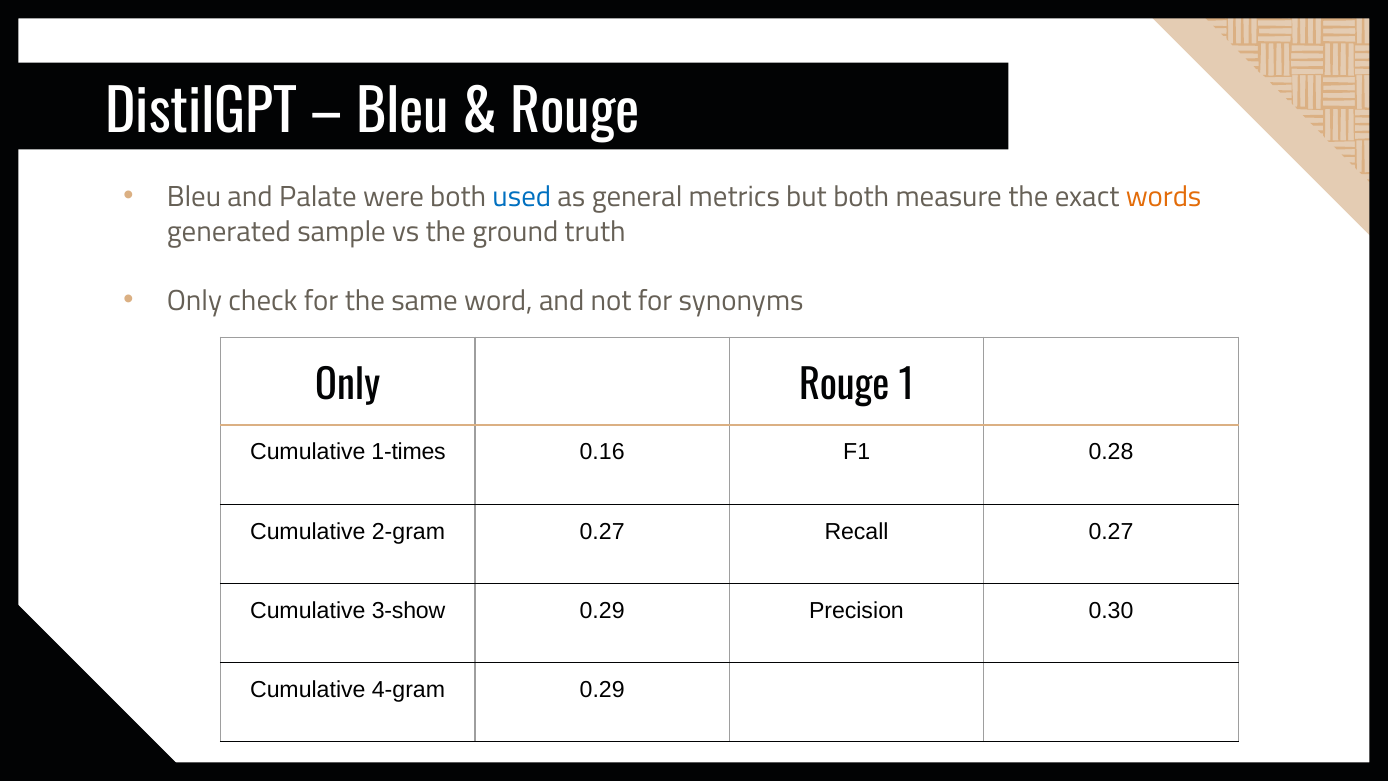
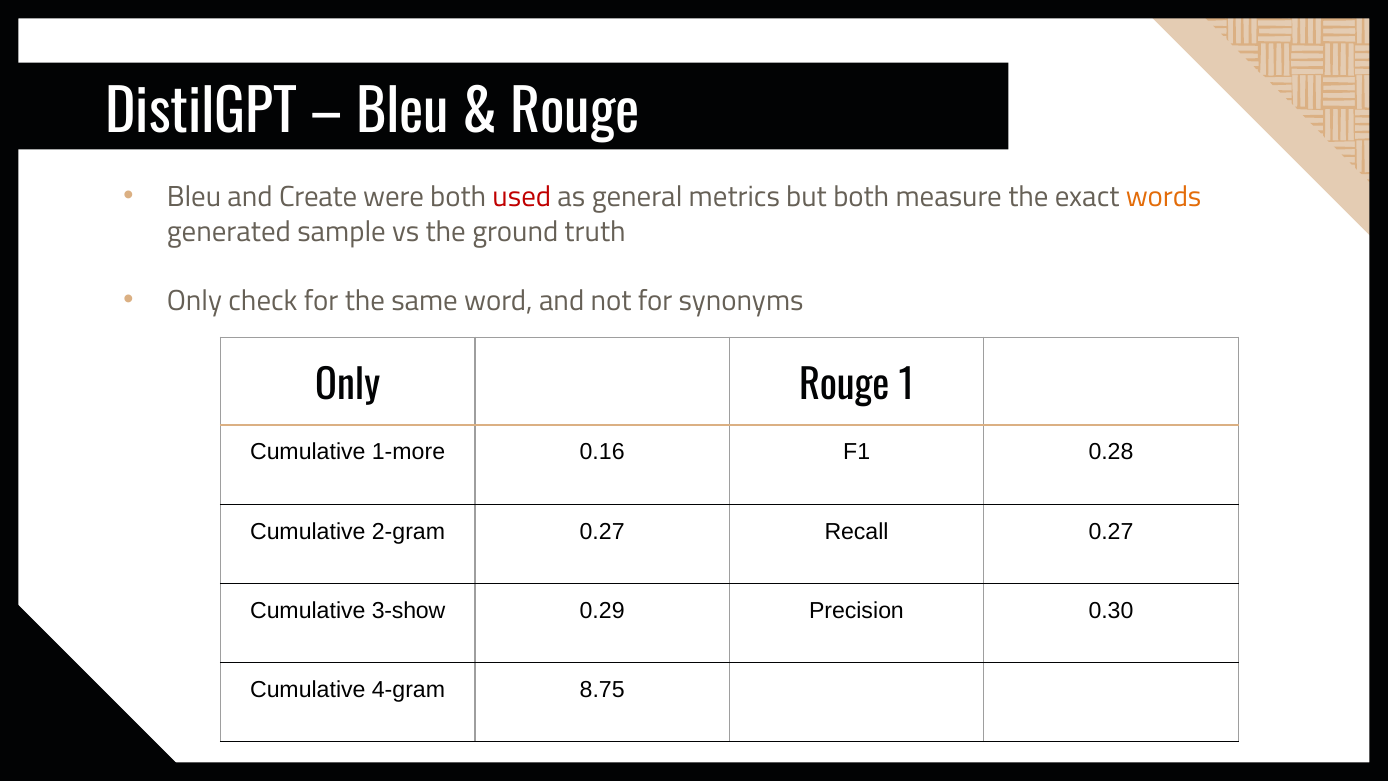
Palate: Palate -> Create (318, 197)
used colour: blue -> red (522, 197)
1-times: 1-times -> 1-more (408, 452)
4-gram 0.29: 0.29 -> 8.75 (602, 689)
